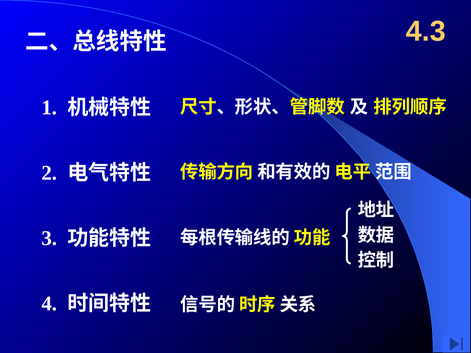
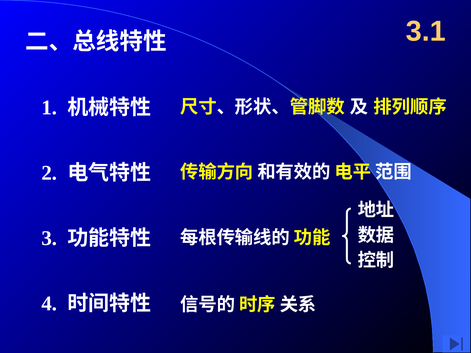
4.3: 4.3 -> 3.1 (426, 31)
